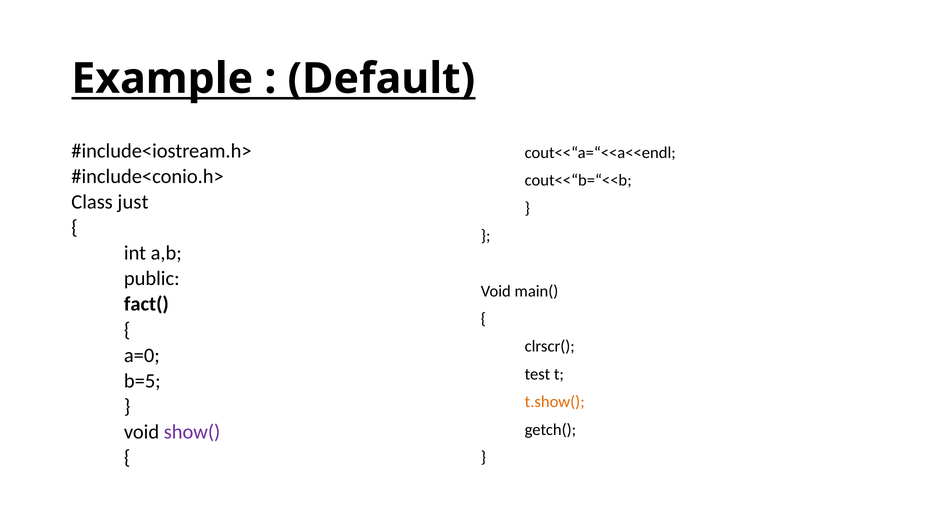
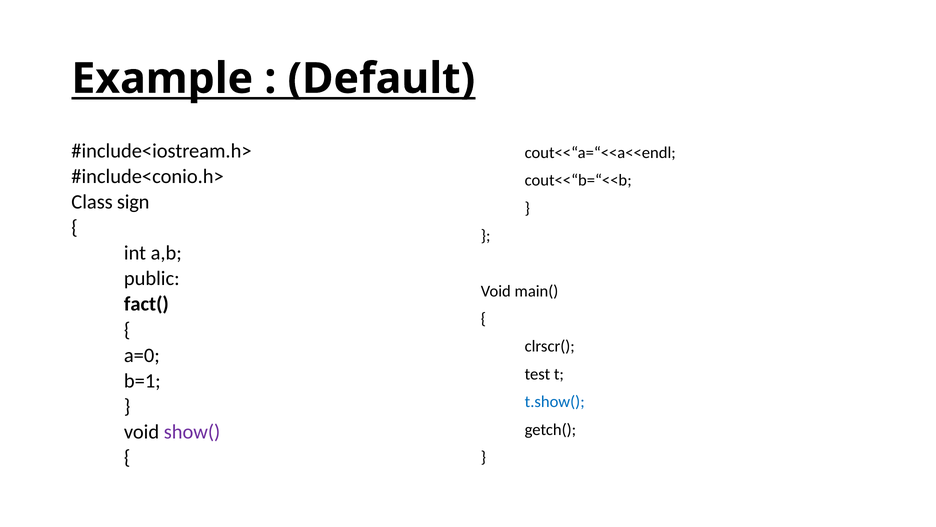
just: just -> sign (133, 202)
b=5: b=5 -> b=1 (142, 380)
t.show( colour: orange -> blue (555, 401)
